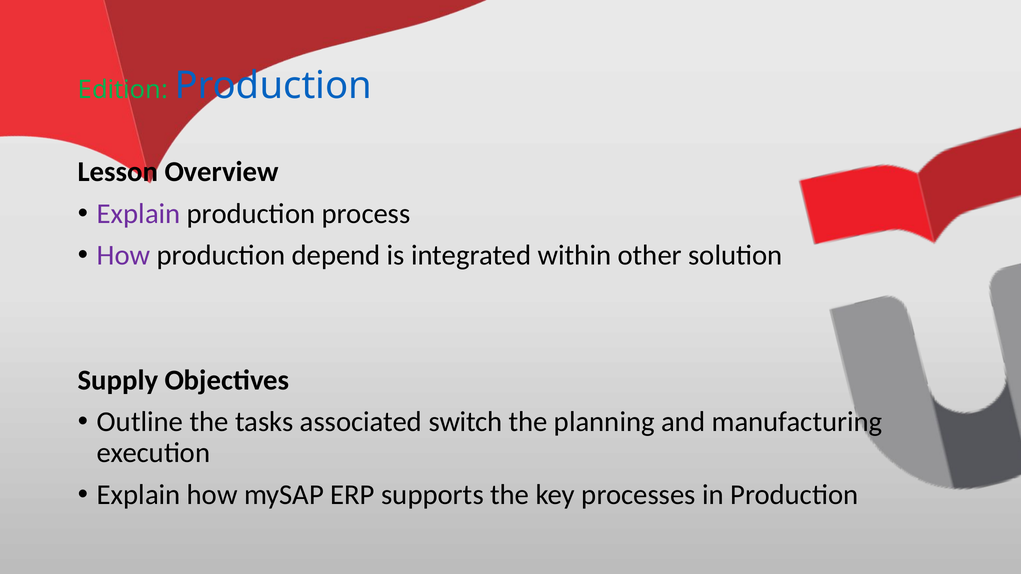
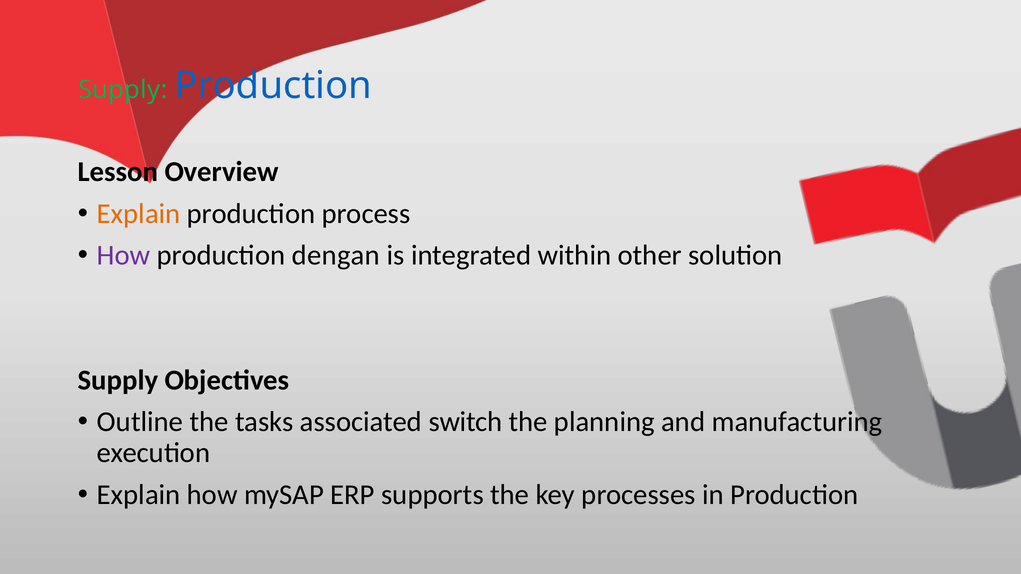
Edition: Edition -> Supply (123, 90)
Explain colour: purple -> orange (139, 214)
depend: depend -> dengan (336, 255)
